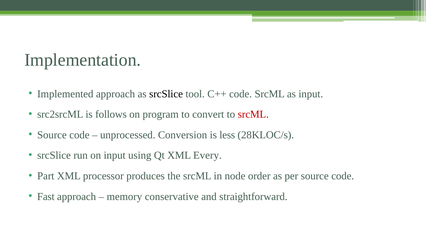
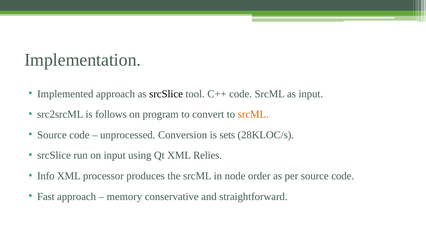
srcML colour: red -> orange (253, 114)
less: less -> sets (227, 135)
Every: Every -> Relies (208, 155)
Part: Part -> Info (46, 176)
